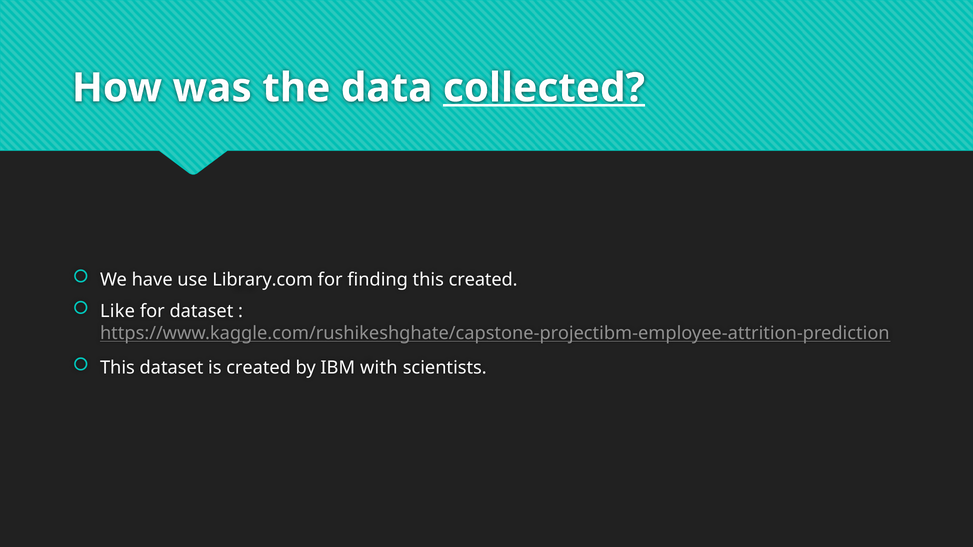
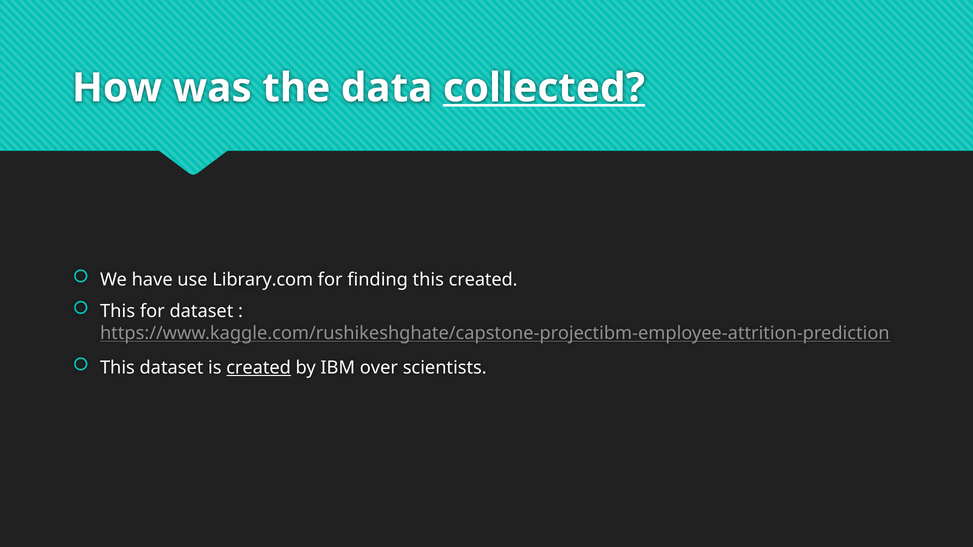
Like: Like -> This (118, 311)
created underline: none -> present (259, 368)
with: with -> over (379, 368)
